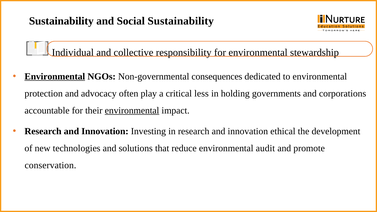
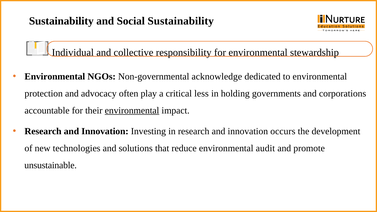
Environmental underline: present -> none (55, 76)
consequences: consequences -> acknowledge (217, 76)
ethical: ethical -> occurs (283, 131)
conservation: conservation -> unsustainable (51, 165)
